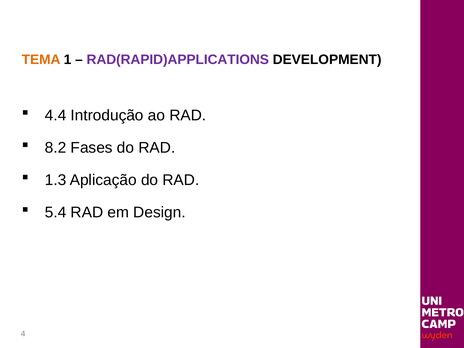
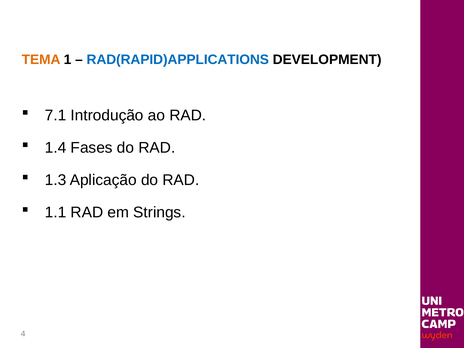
RAD(RAPID)APPLICATIONS colour: purple -> blue (178, 60)
4.4: 4.4 -> 7.1 (56, 115)
8.2: 8.2 -> 1.4 (56, 148)
5.4: 5.4 -> 1.1 (56, 213)
Design: Design -> Strings (159, 213)
